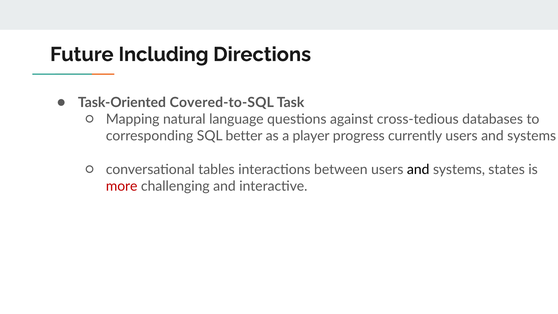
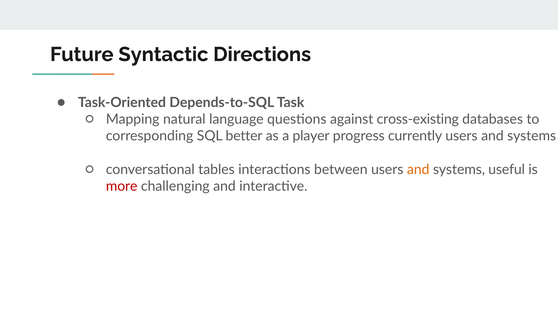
Including: Including -> Syntactic (163, 54)
Covered-to-SQL: Covered-to-SQL -> Depends-to-SQL (222, 102)
cross-tedious: cross-tedious -> cross-existing (418, 119)
and colour: black -> orange (418, 169)
states: states -> useful (507, 169)
